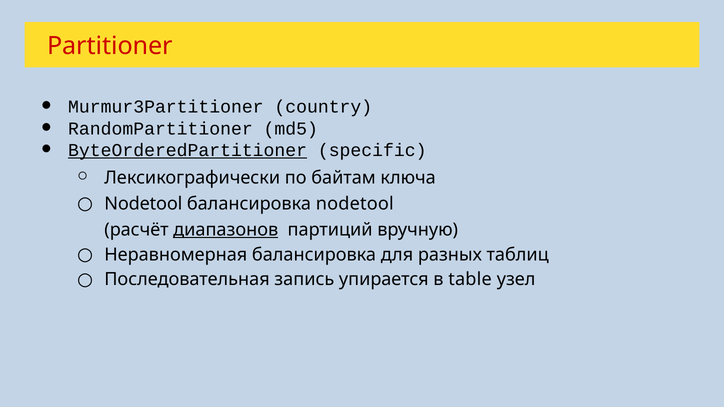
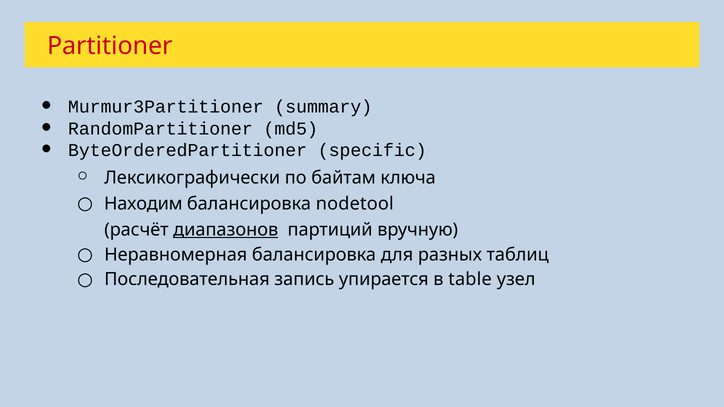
country: country -> summary (323, 107)
ByteOrderedPartitioner underline: present -> none (188, 150)
Nodetool: Nodetool -> Находим (143, 204)
